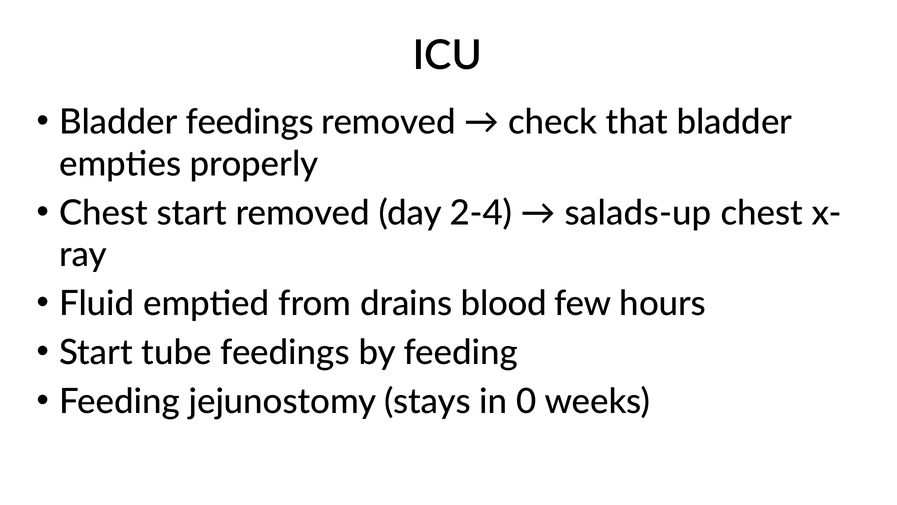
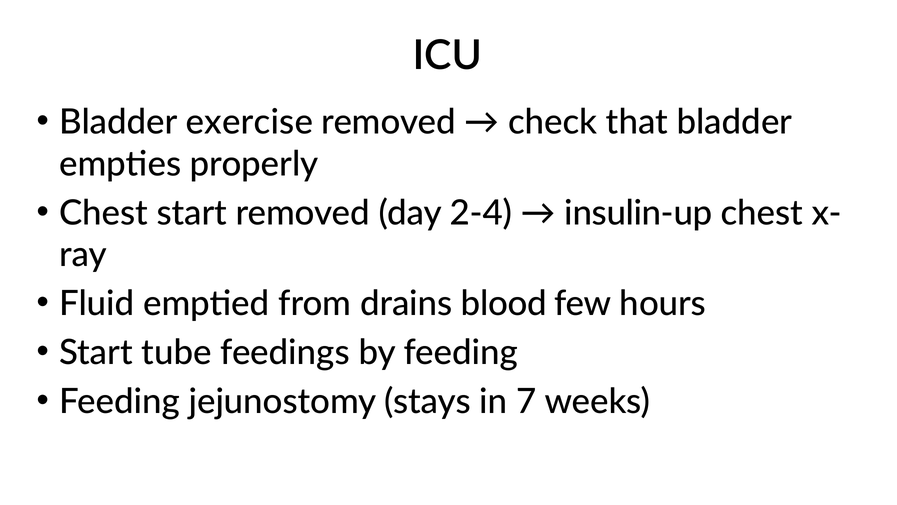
Bladder feedings: feedings -> exercise (249, 122)
salads-up: salads-up -> insulin-up (638, 213)
0: 0 -> 7 (526, 401)
